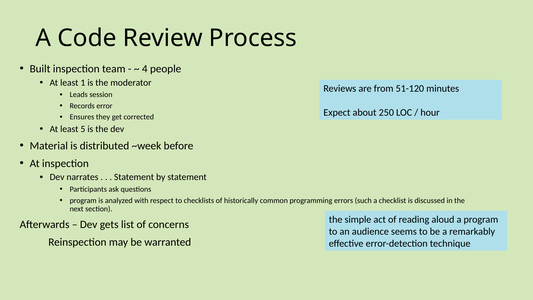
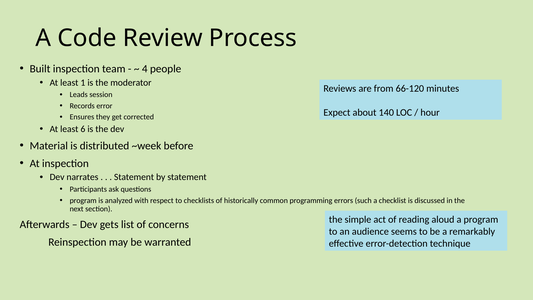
51-120: 51-120 -> 66-120 (410, 88)
250: 250 -> 140 (386, 112)
5: 5 -> 6 (83, 129)
